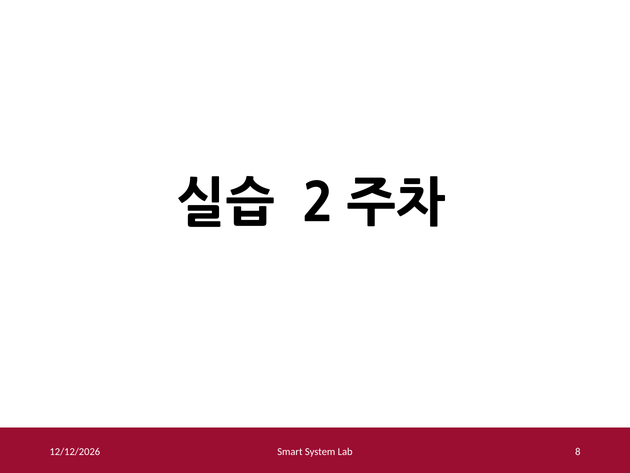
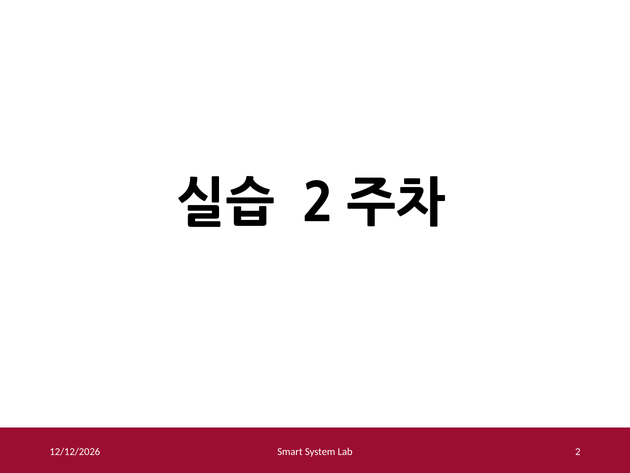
8: 8 -> 2 (578, 451)
